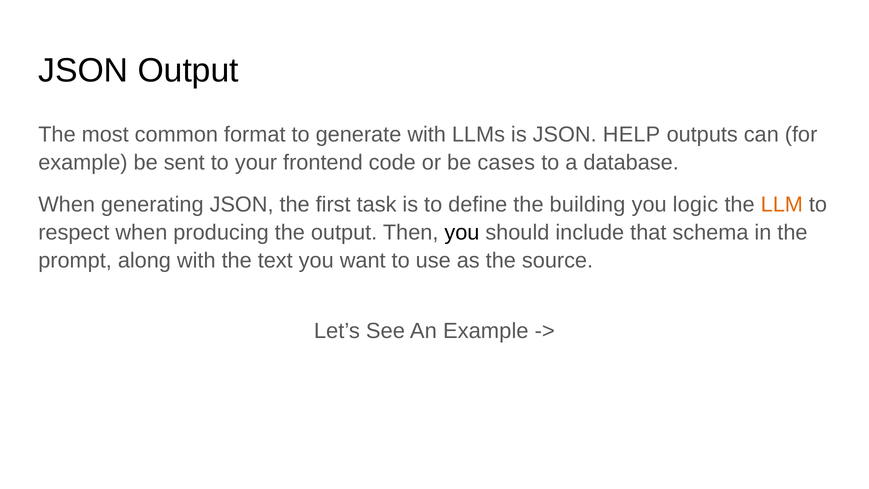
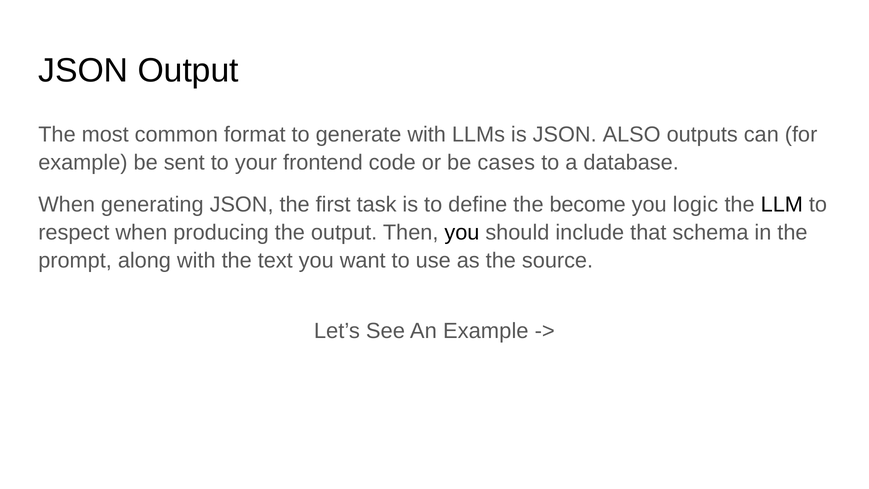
HELP: HELP -> ALSO (632, 134)
building: building -> become (588, 205)
LLM colour: orange -> black (782, 205)
